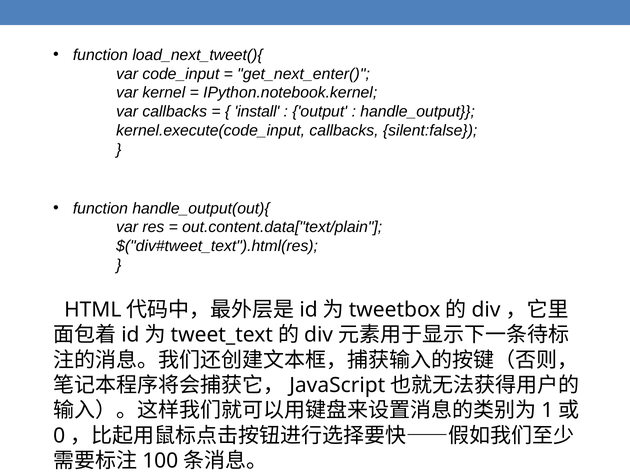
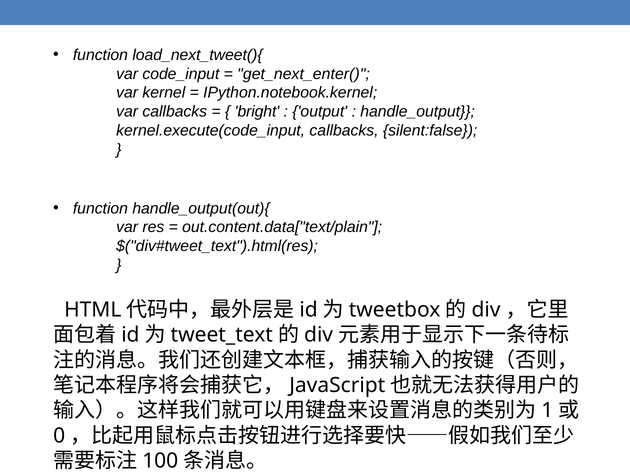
install: install -> bright (257, 112)
